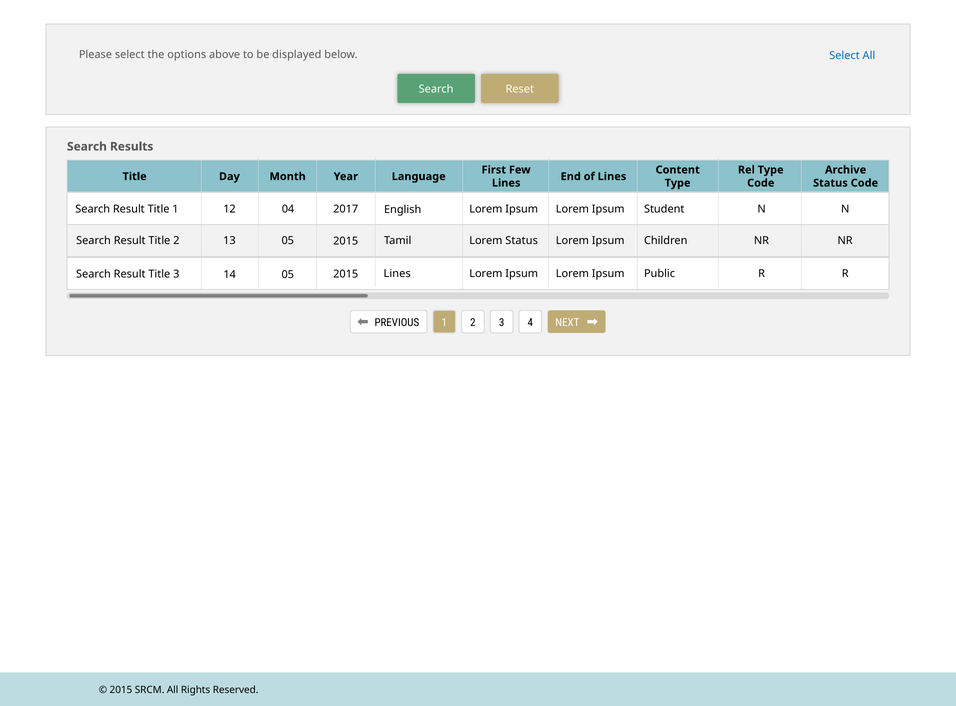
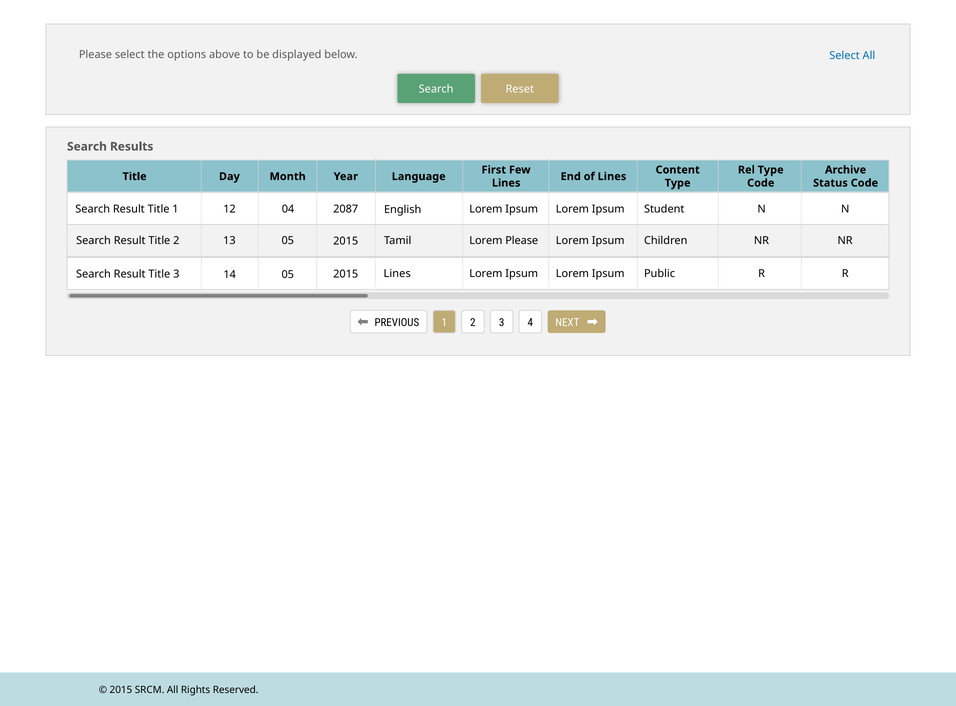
2017: 2017 -> 2087 (346, 209)
Lorem Status: Status -> Please (522, 241)
